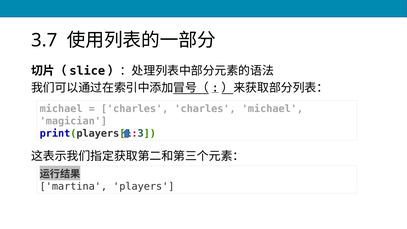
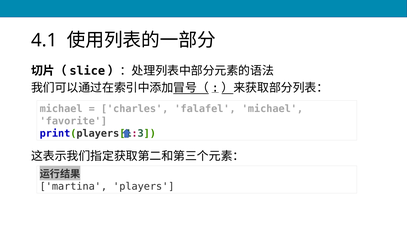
3.7: 3.7 -> 4.1 (44, 40)
charles charles: charles -> falafel (205, 109)
magician: magician -> favorite (73, 121)
